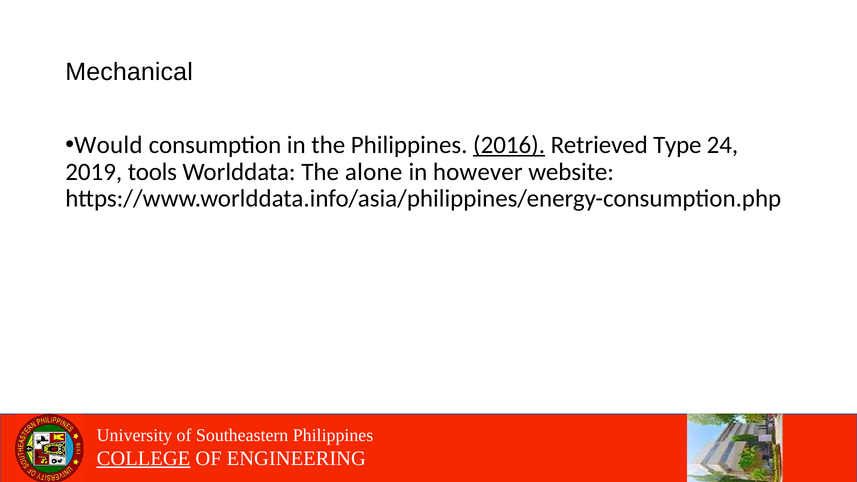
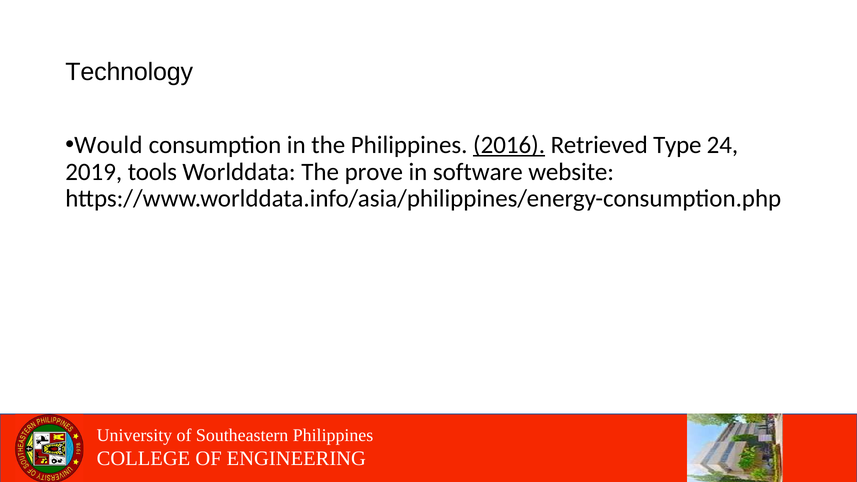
Mechanical: Mechanical -> Technology (129, 72)
alone: alone -> prove (374, 172)
however: however -> software (478, 172)
COLLEGE underline: present -> none (143, 458)
